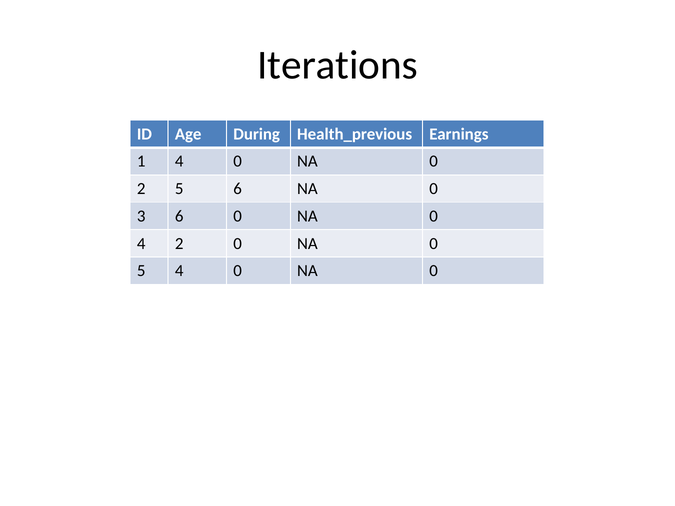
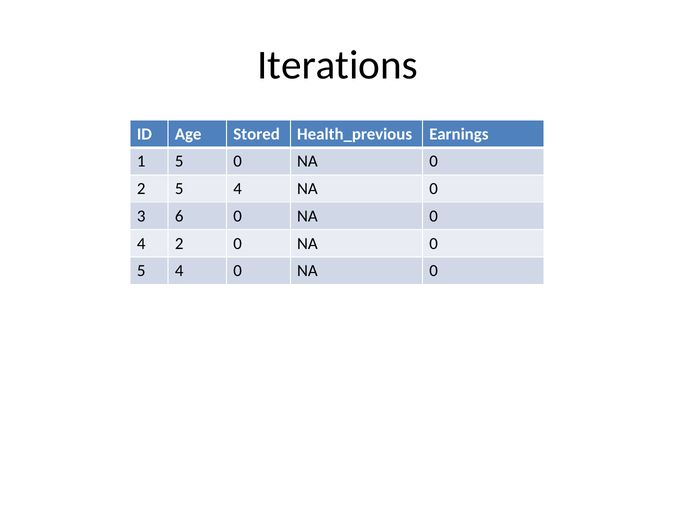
During: During -> Stored (257, 134)
1 4: 4 -> 5 (179, 161)
2 5 6: 6 -> 4 (238, 189)
